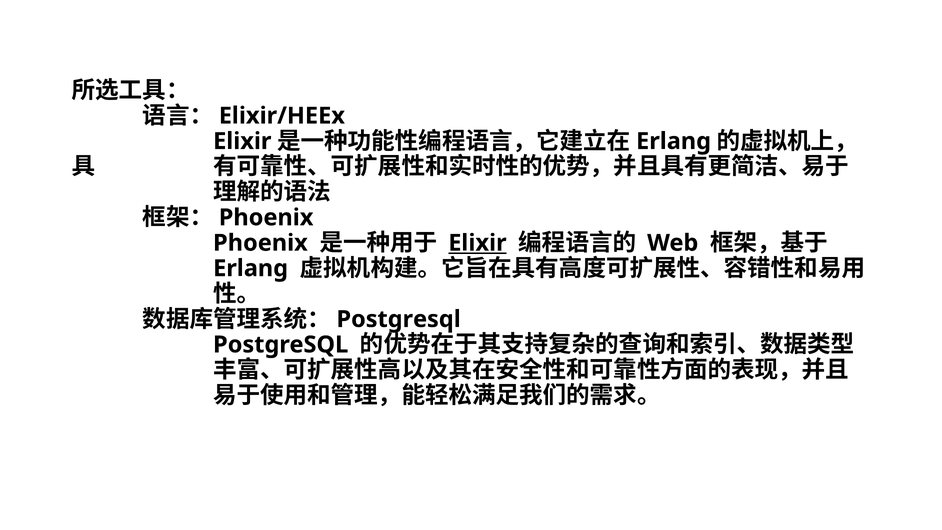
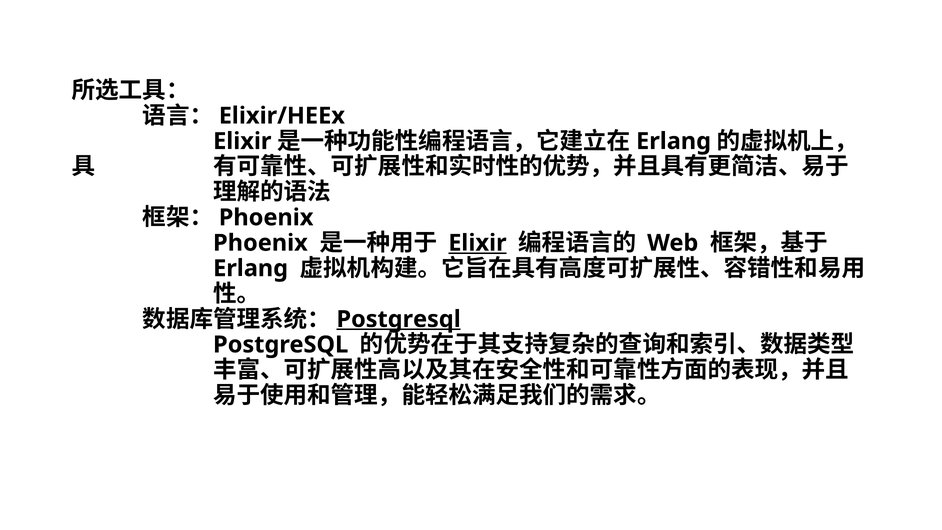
Postgresql underline: none -> present (399, 319)
